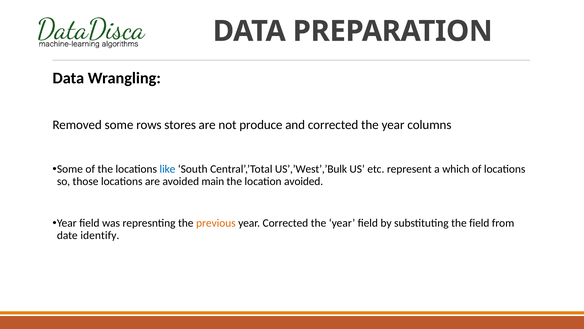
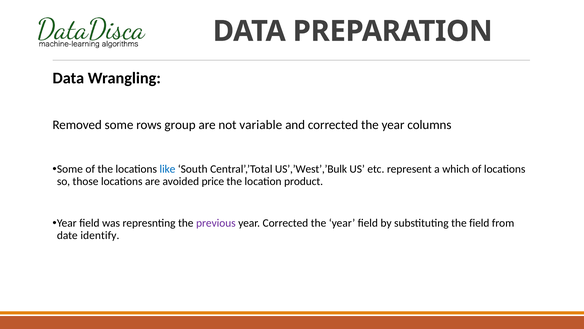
stores: stores -> group (180, 125)
produce: produce -> variable (261, 125)
main: main -> price (213, 181)
location avoided: avoided -> product (304, 181)
previous colour: orange -> purple (216, 223)
